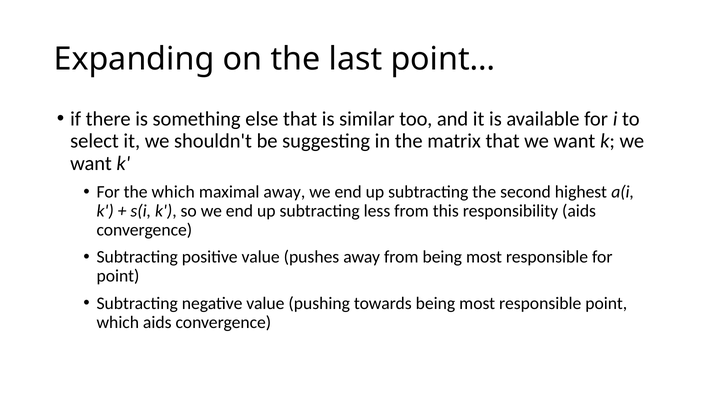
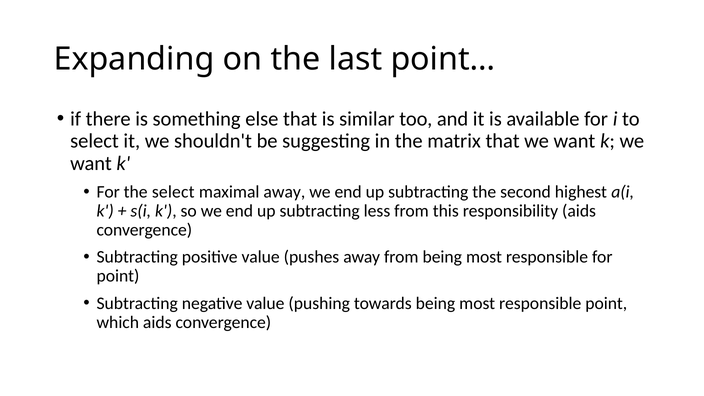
the which: which -> select (173, 192)
